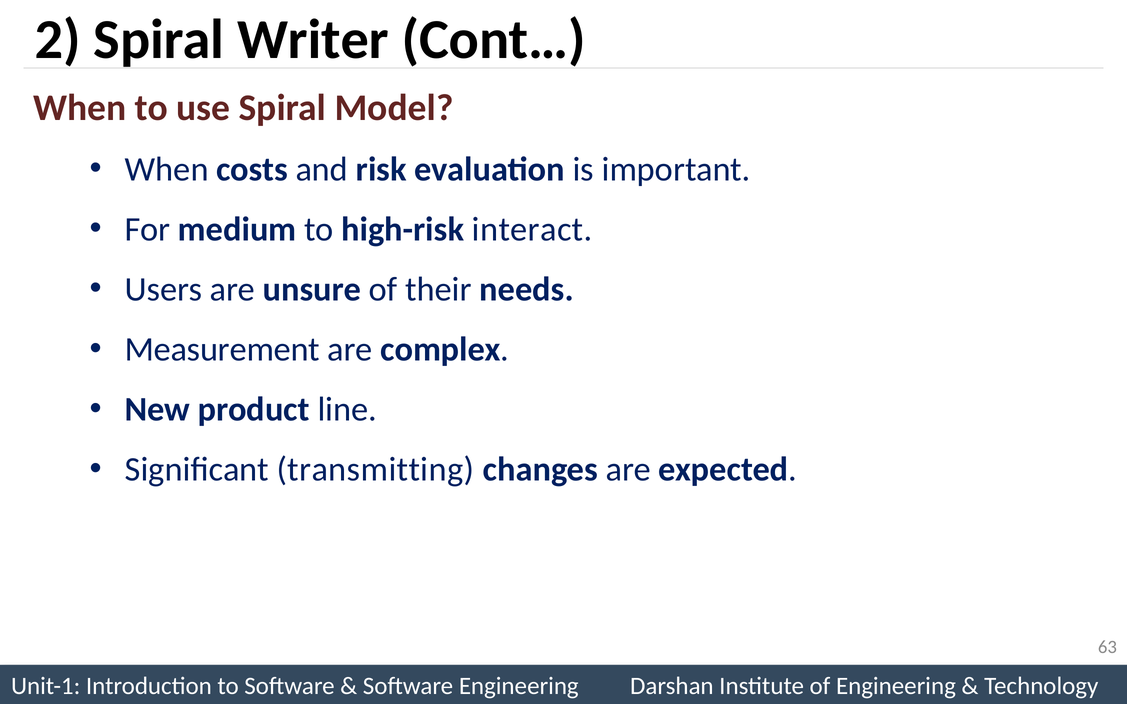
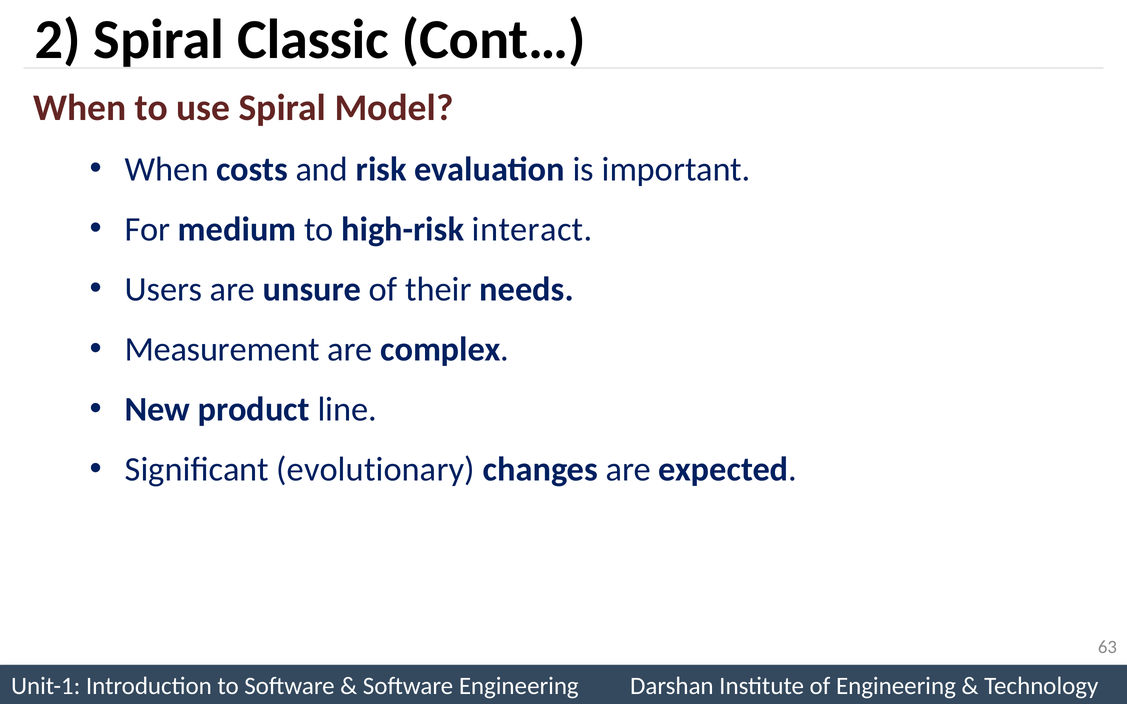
Writer: Writer -> Classic (313, 39)
transmitting: transmitting -> evolutionary (376, 470)
